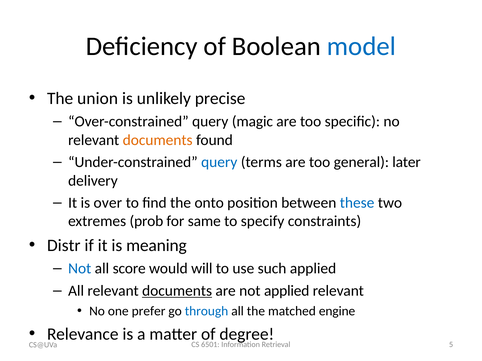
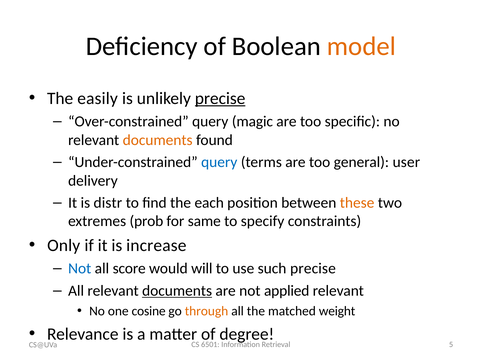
model colour: blue -> orange (361, 46)
union: union -> easily (98, 98)
precise underline: none -> present (220, 98)
later: later -> user (406, 162)
over: over -> distr (108, 203)
onto: onto -> each (209, 203)
these colour: blue -> orange (357, 203)
Distr: Distr -> Only (64, 246)
meaning: meaning -> increase (156, 246)
such applied: applied -> precise (313, 269)
prefer: prefer -> cosine (149, 311)
through colour: blue -> orange (207, 311)
engine: engine -> weight (337, 311)
